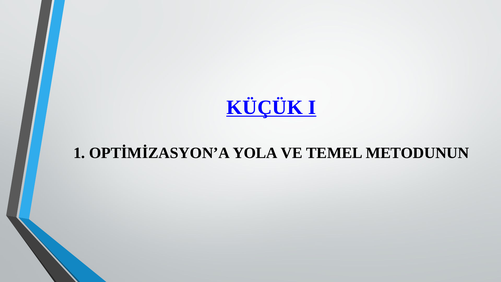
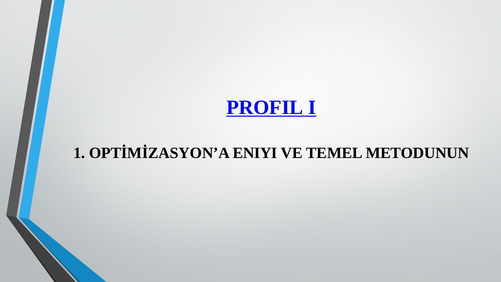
KÜÇÜK: KÜÇÜK -> PROFIL (265, 107)
YOLA: YOLA -> ENIYI (255, 153)
